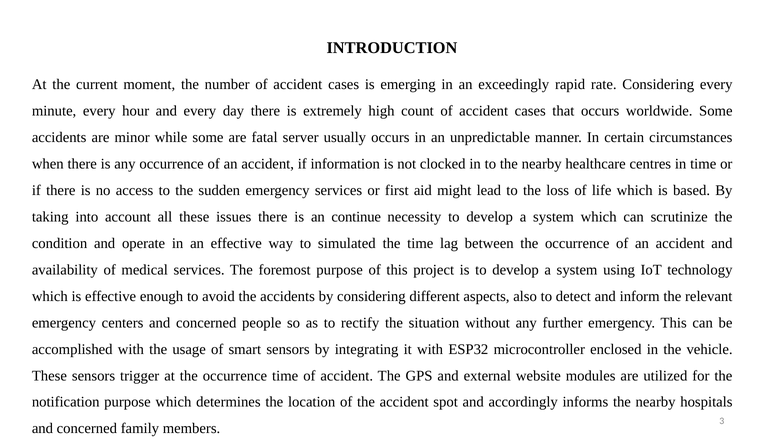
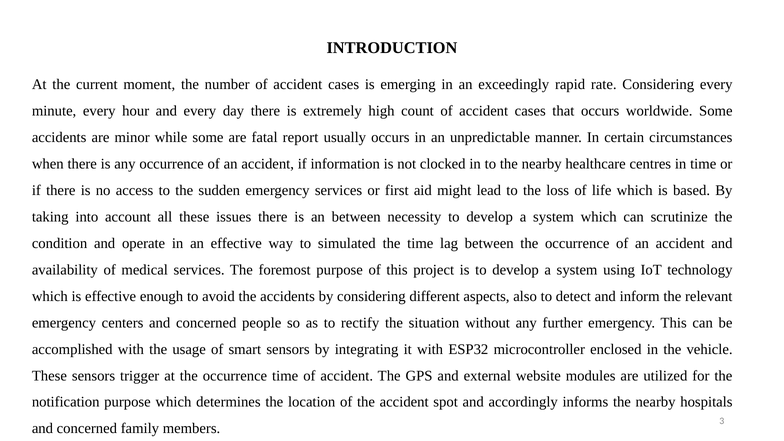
server: server -> report (301, 138)
an continue: continue -> between (356, 217)
